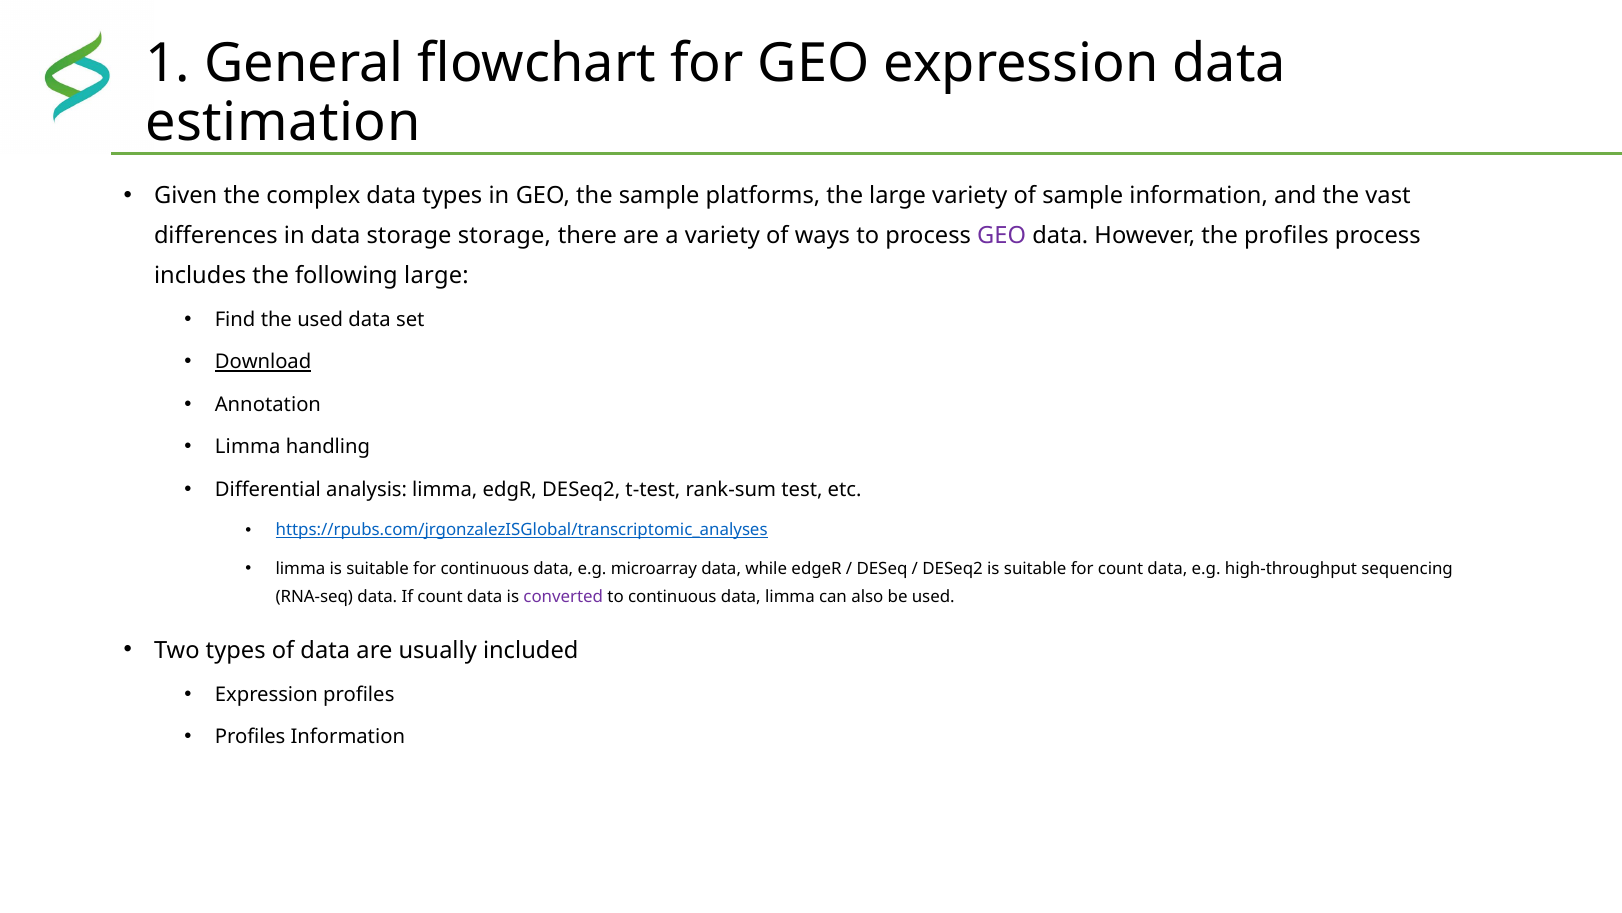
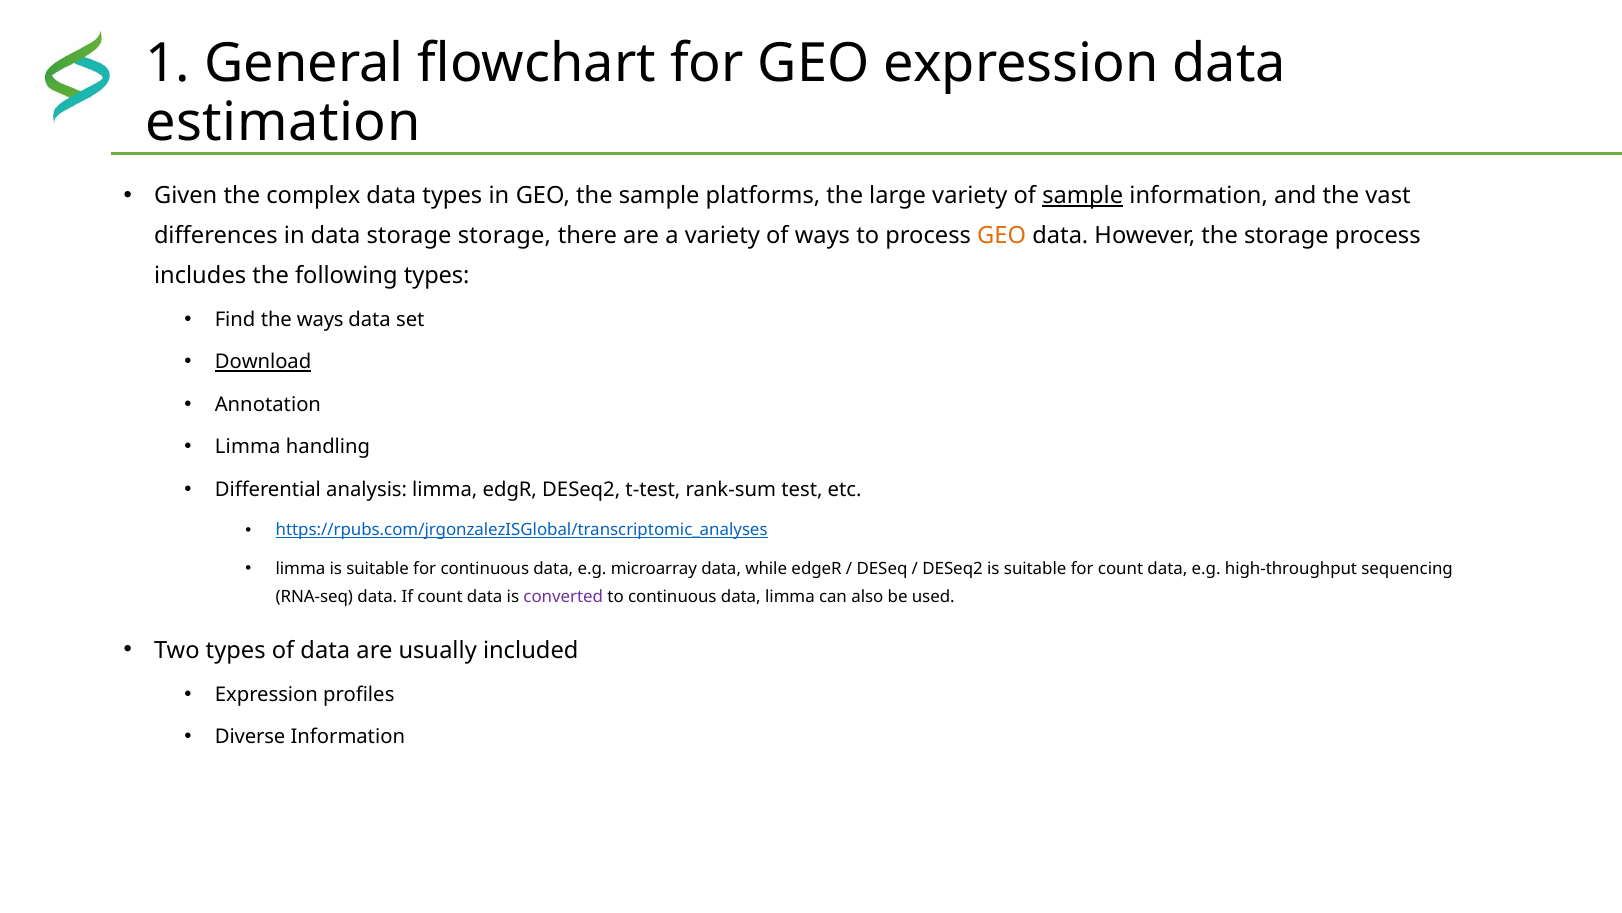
sample underline: none -> present (1083, 196)
GEO colour: purple -> orange (1002, 235)
the profiles: profiles -> storage (1286, 235)
following large: large -> types (437, 275)
the used: used -> ways (320, 319)
Profiles: Profiles -> Diverse (250, 737)
